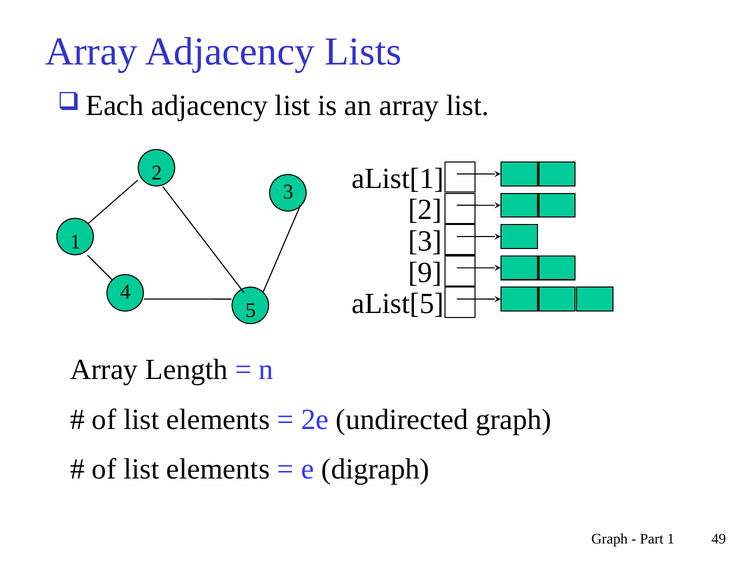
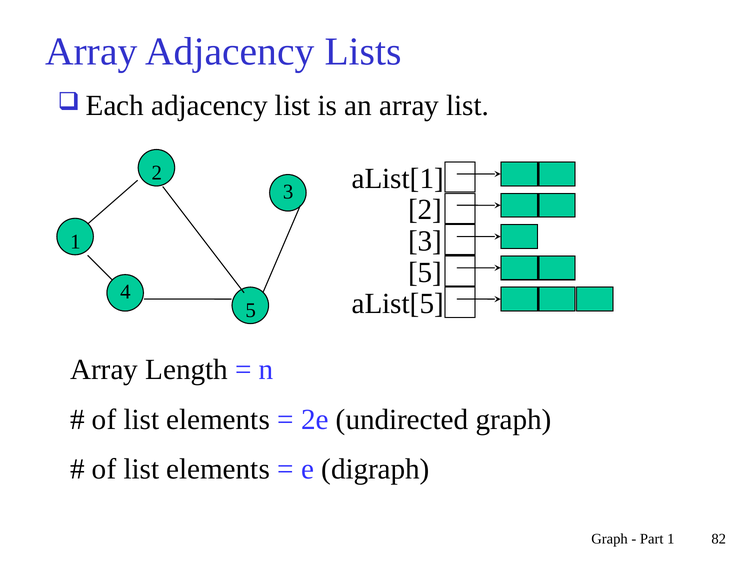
9: 9 -> 5 (425, 272)
49: 49 -> 82 (719, 539)
